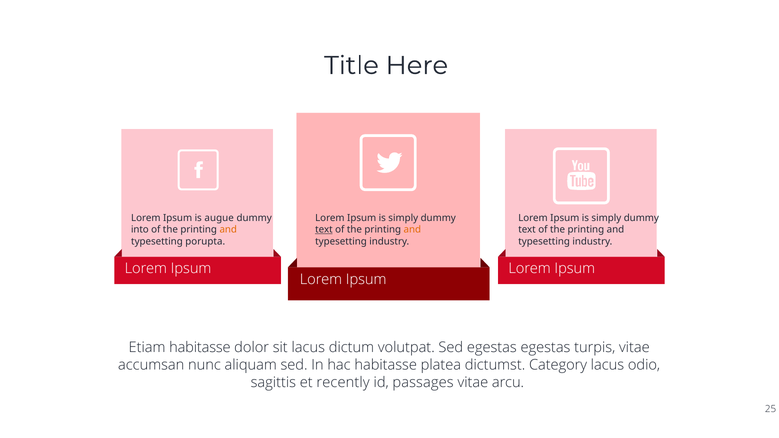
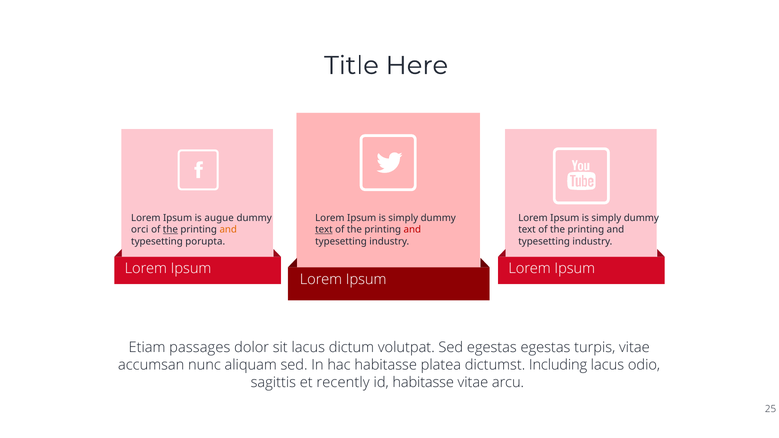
into: into -> orci (140, 230)
the underline: none -> present (170, 230)
and colour: orange -> red (412, 230)
Etiam habitasse: habitasse -> passages (200, 348)
Category: Category -> Including (558, 365)
id passages: passages -> habitasse (423, 383)
